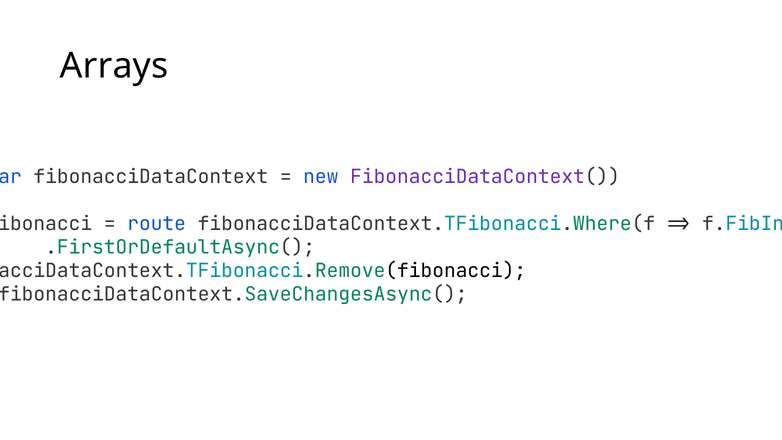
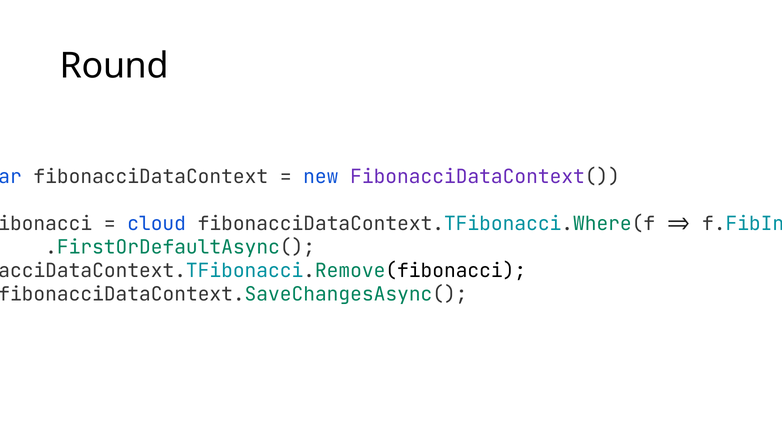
Arrays: Arrays -> Round (114, 66)
route: route -> cloud (157, 224)
